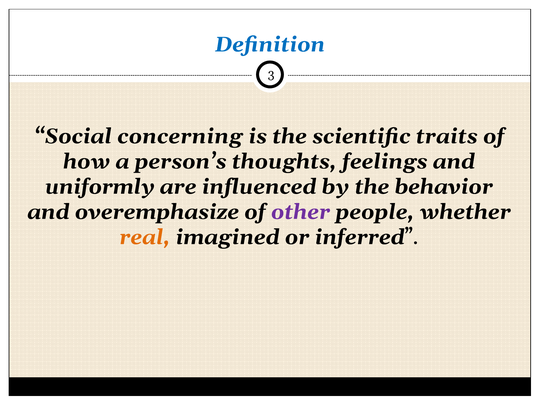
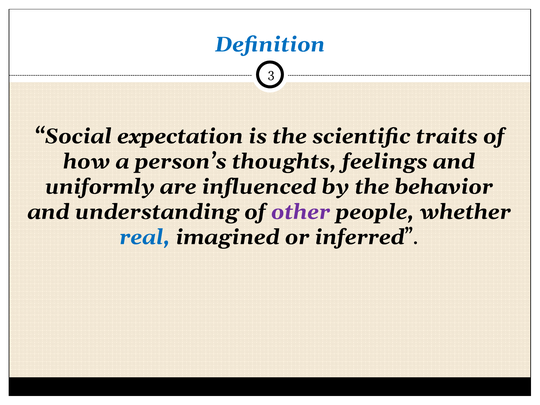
concerning: concerning -> expectation (180, 136)
overemphasize: overemphasize -> understanding (157, 212)
real colour: orange -> blue (145, 237)
